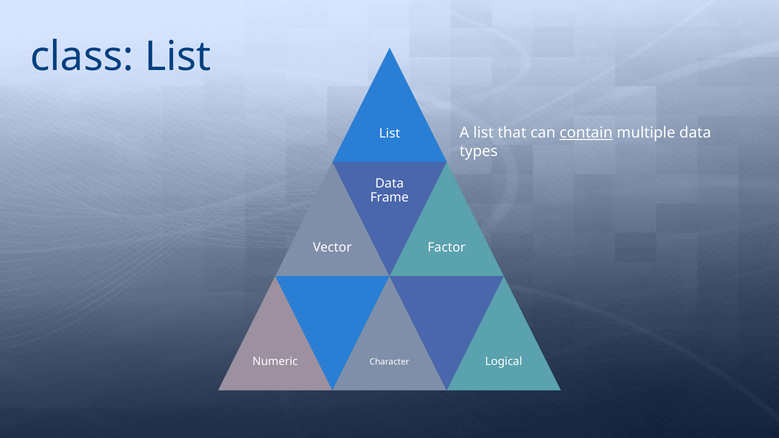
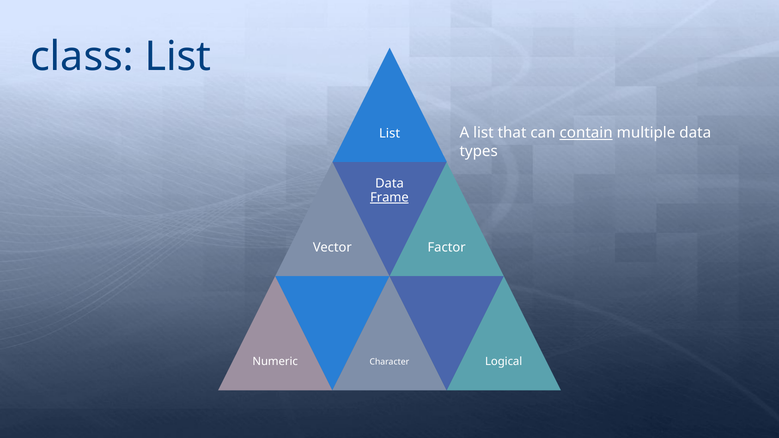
Frame underline: none -> present (389, 197)
